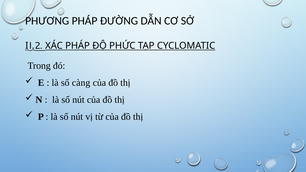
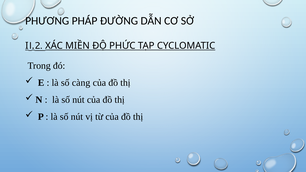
XÁC PHÁP: PHÁP -> MIỀN (77, 46)
